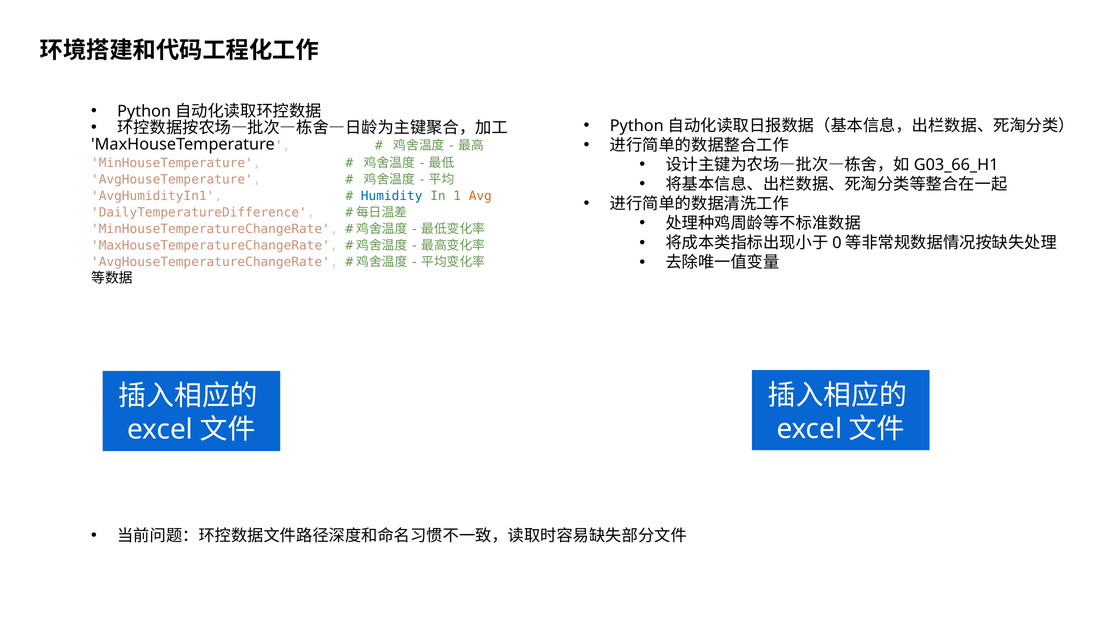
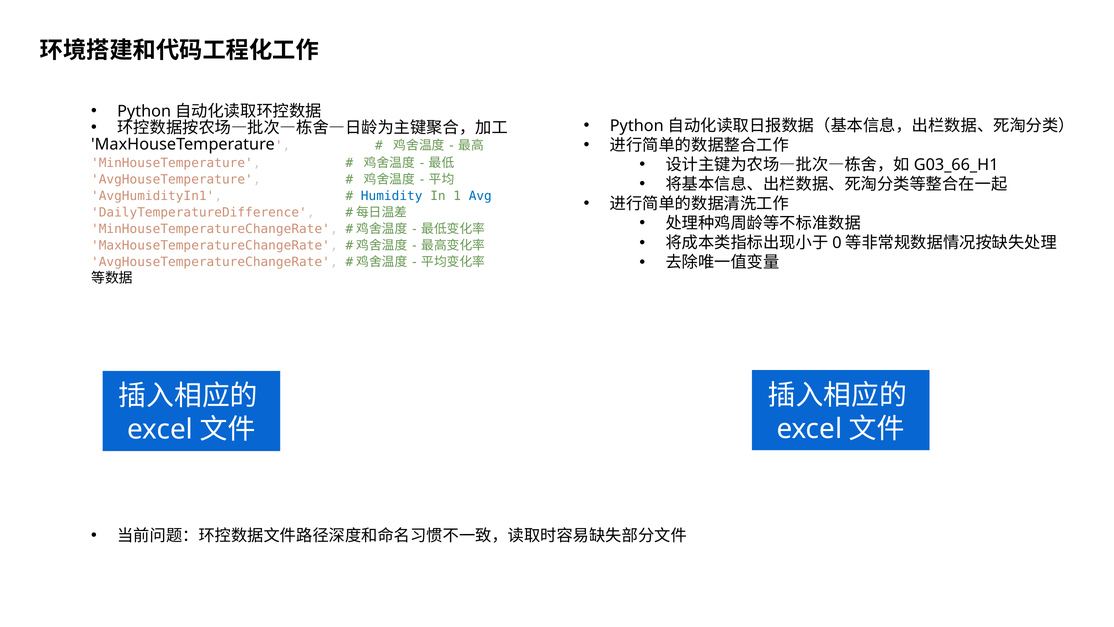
Avg colour: orange -> blue (480, 196)
